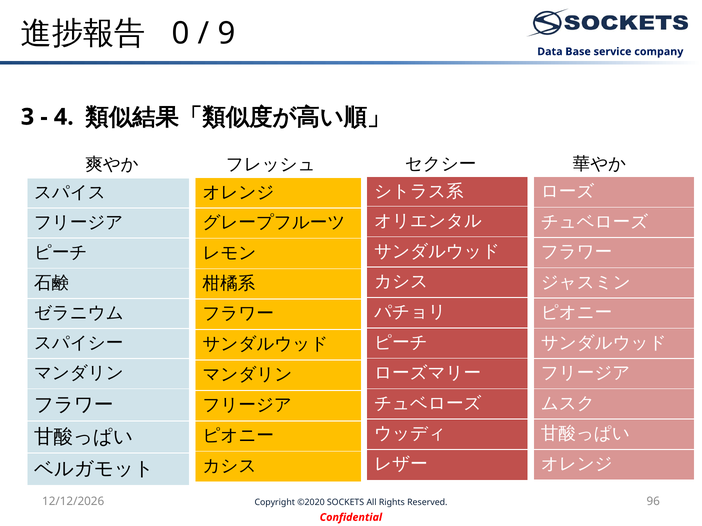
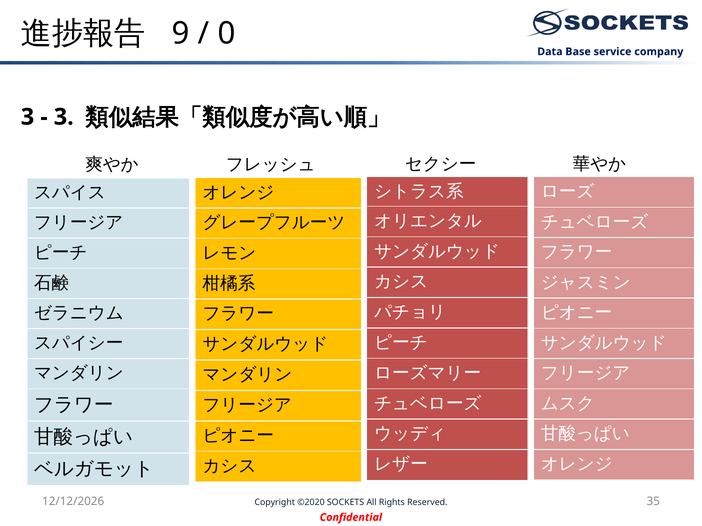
0: 0 -> 9 (181, 34)
9: 9 -> 0 (227, 34)
4: 4 -> 3 (64, 117)
96: 96 -> 35 (653, 502)
